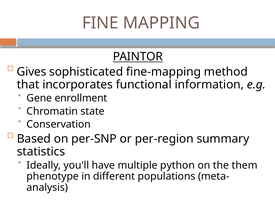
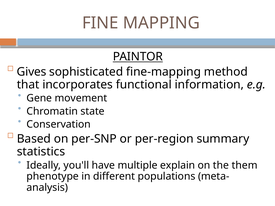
enrollment: enrollment -> movement (81, 98)
python: python -> explain (178, 165)
